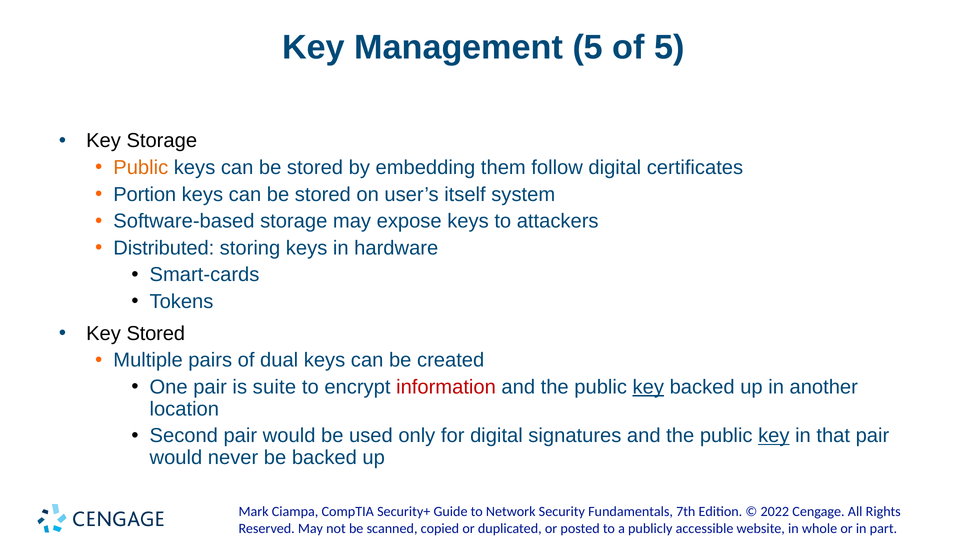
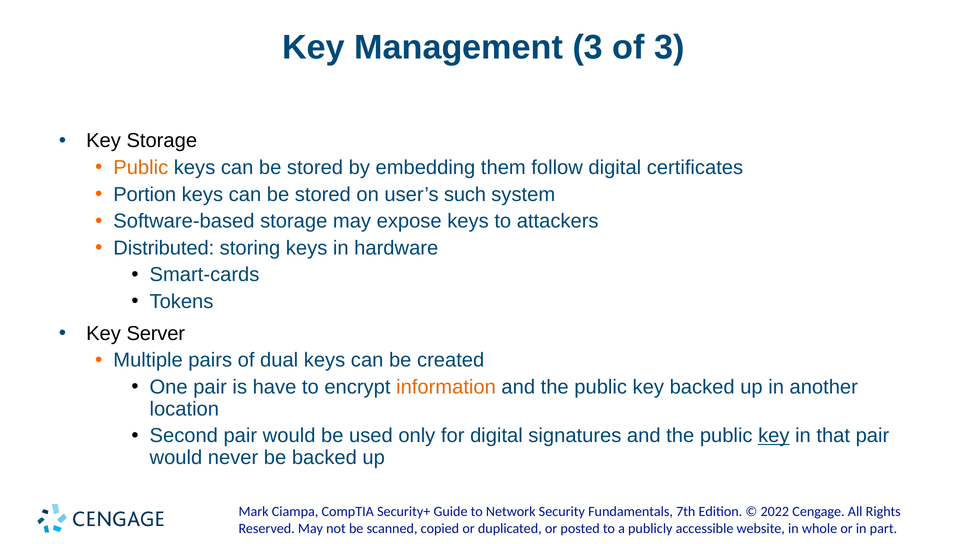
Management 5: 5 -> 3 (588, 47)
of 5: 5 -> 3 (669, 47)
itself: itself -> such (465, 194)
Key Stored: Stored -> Server (156, 333)
suite: suite -> have (275, 387)
information colour: red -> orange (446, 387)
key underline: present -> none (648, 387)
